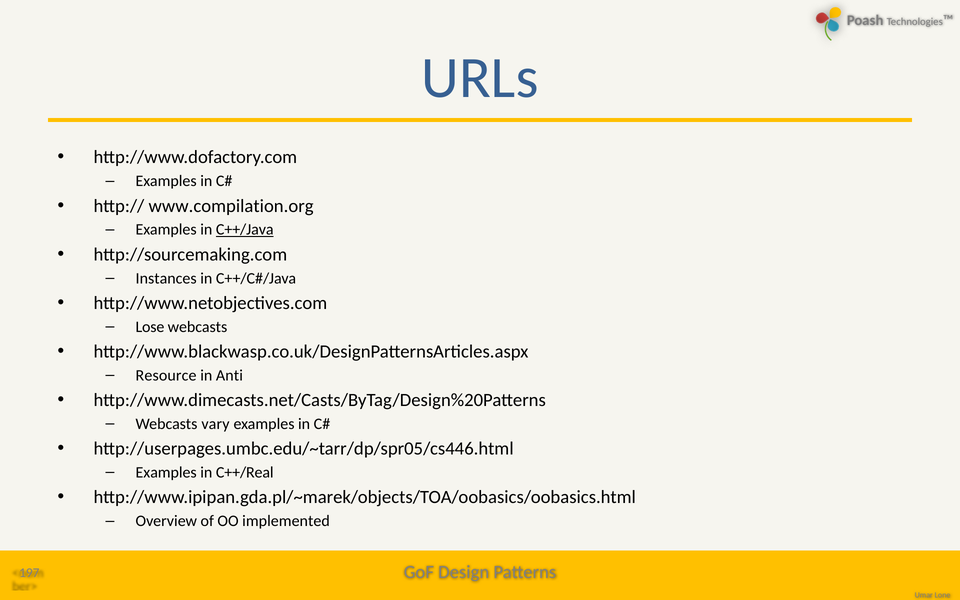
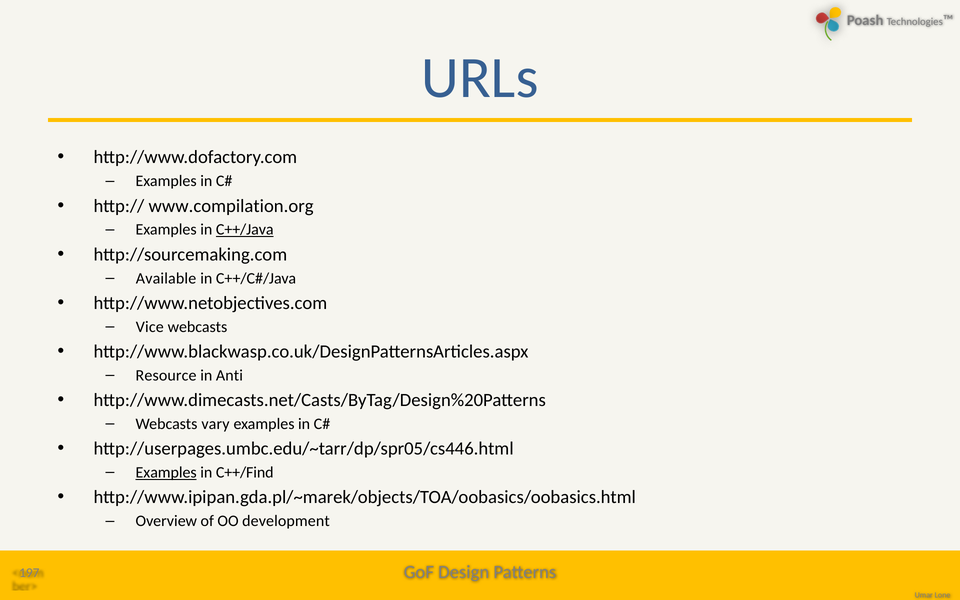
Instances: Instances -> Available (166, 278)
Lose: Lose -> Vice (150, 327)
Examples underline: none -> present (166, 473)
C++/Real: C++/Real -> C++/Find (245, 473)
implemented: implemented -> development (286, 521)
